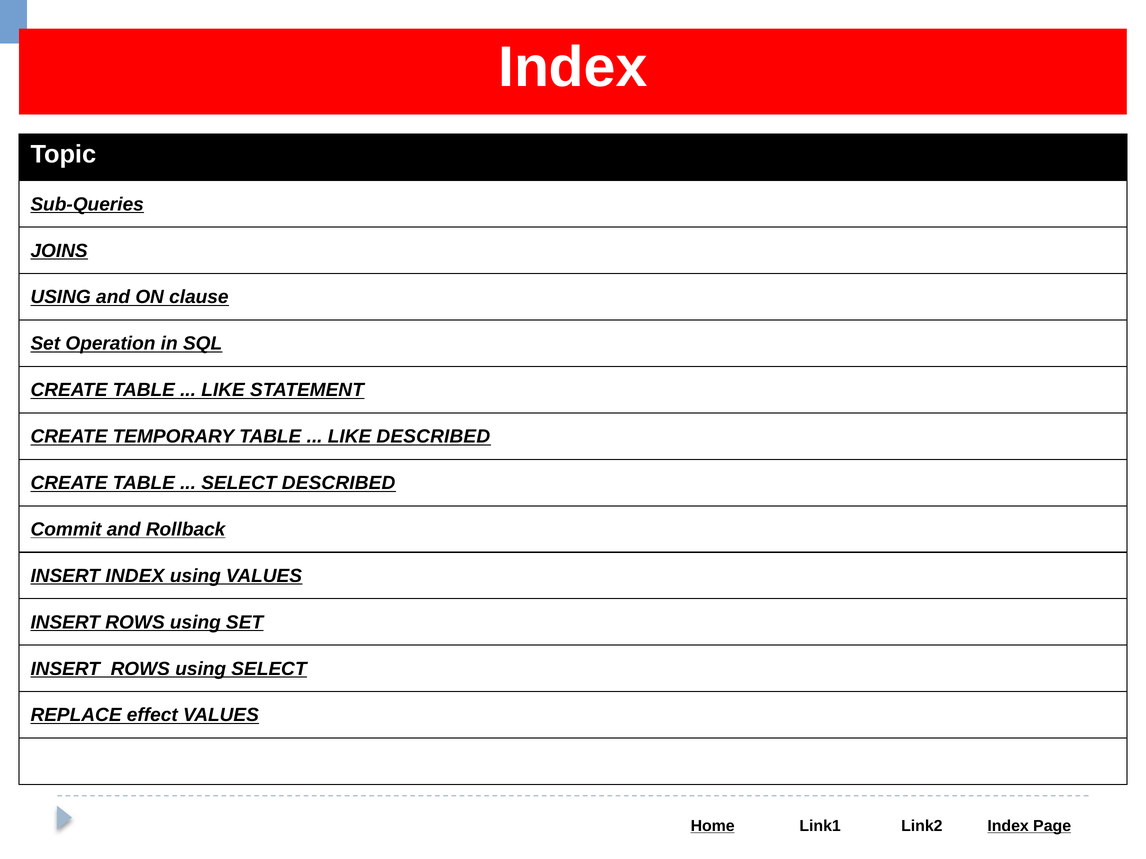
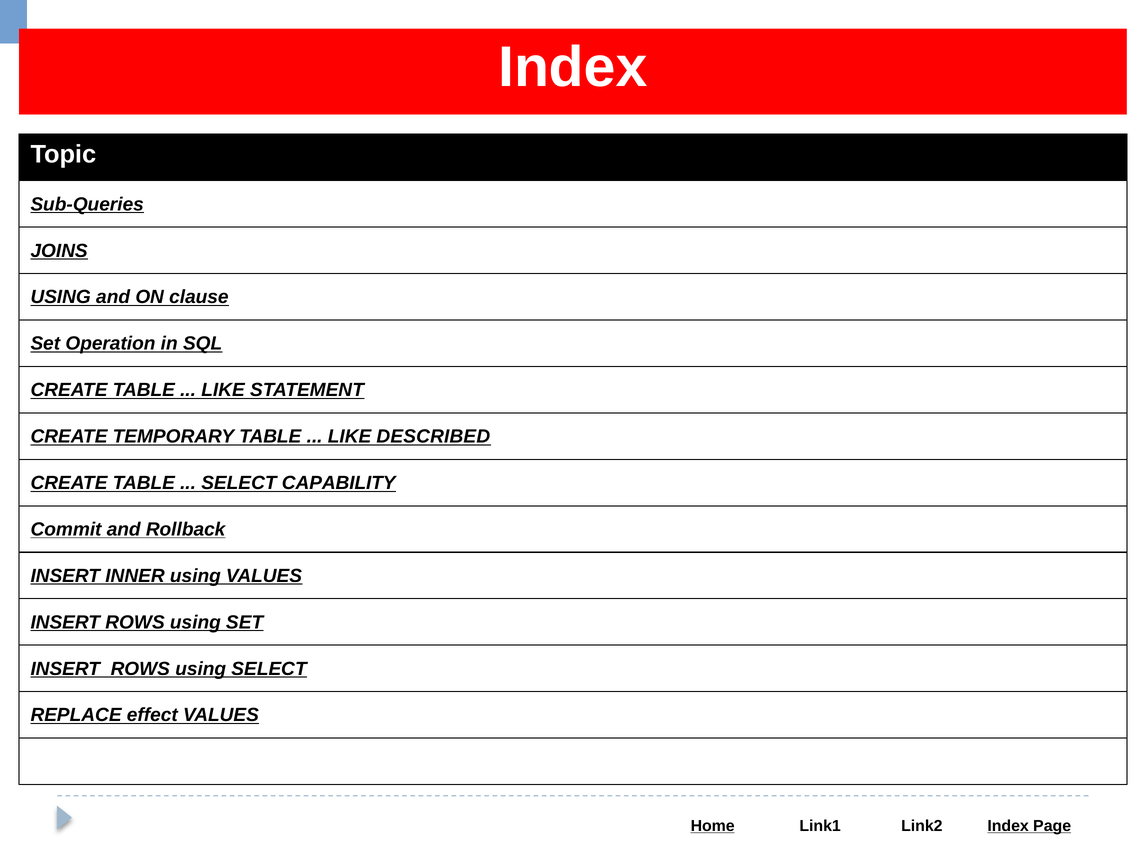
SELECT DESCRIBED: DESCRIBED -> CAPABILITY (339, 483)
INSERT INDEX: INDEX -> INNER (135, 576)
